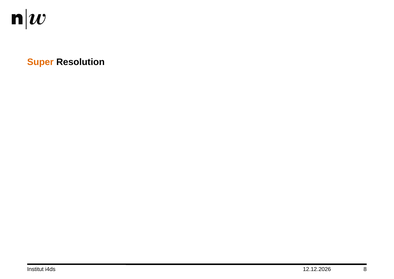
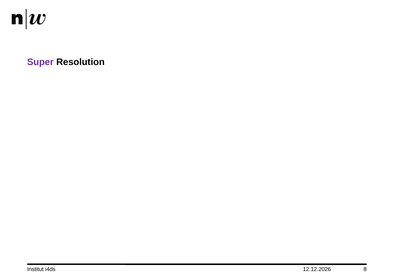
Super colour: orange -> purple (40, 62)
